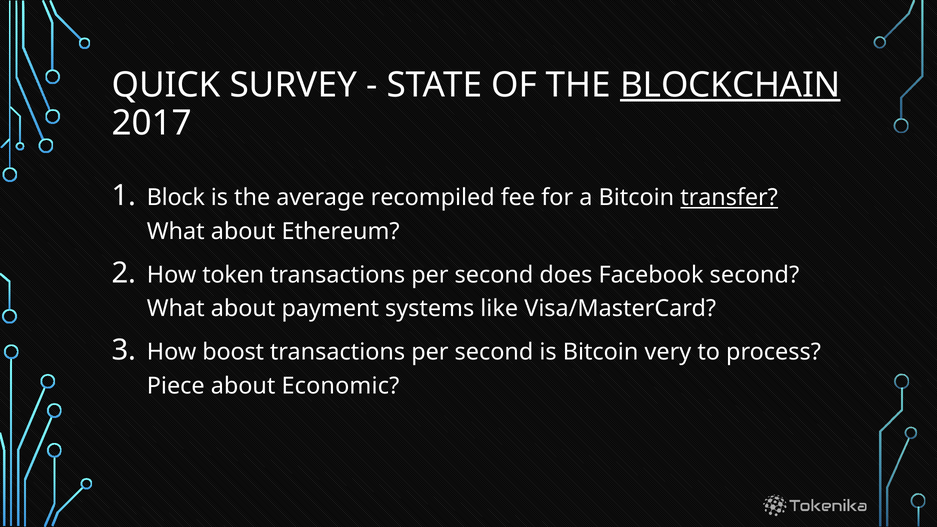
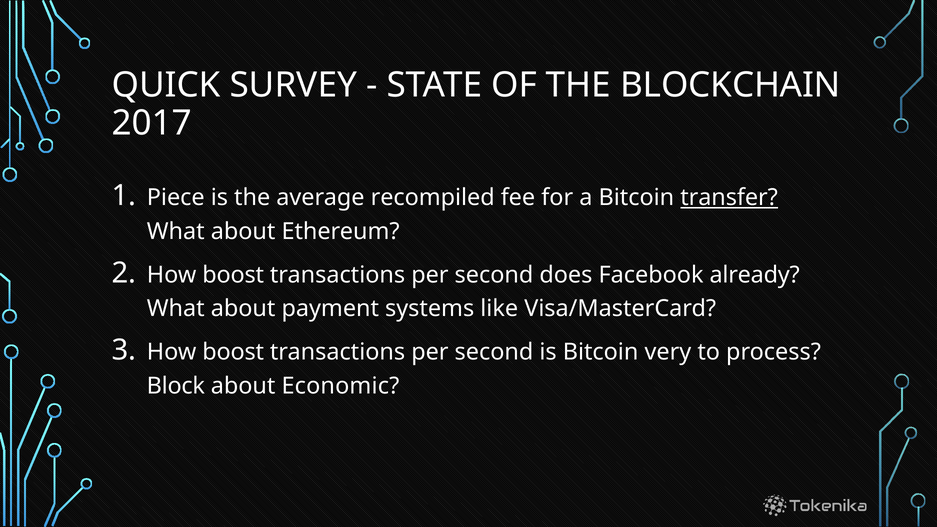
BLOCKCHAIN underline: present -> none (730, 85)
Block: Block -> Piece (176, 198)
token: token -> boost (233, 275)
Facebook second: second -> already (755, 275)
Piece: Piece -> Block (176, 386)
